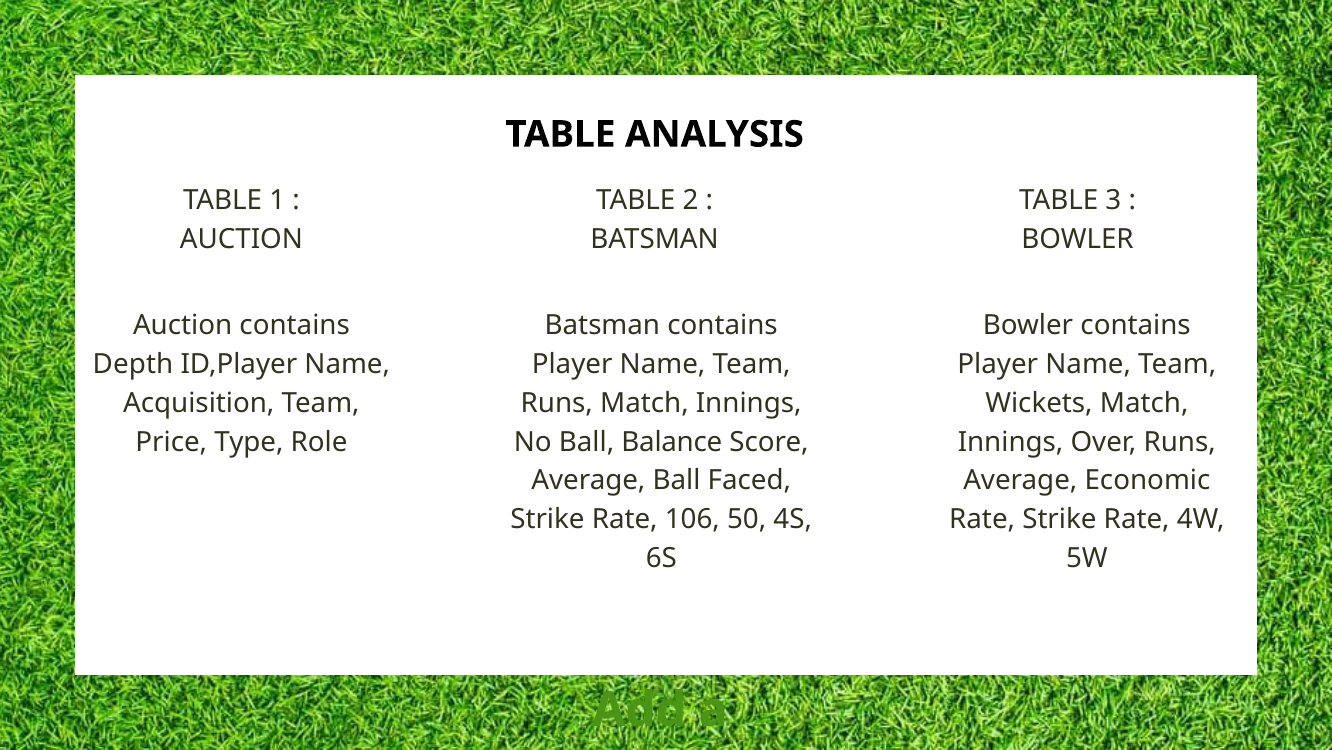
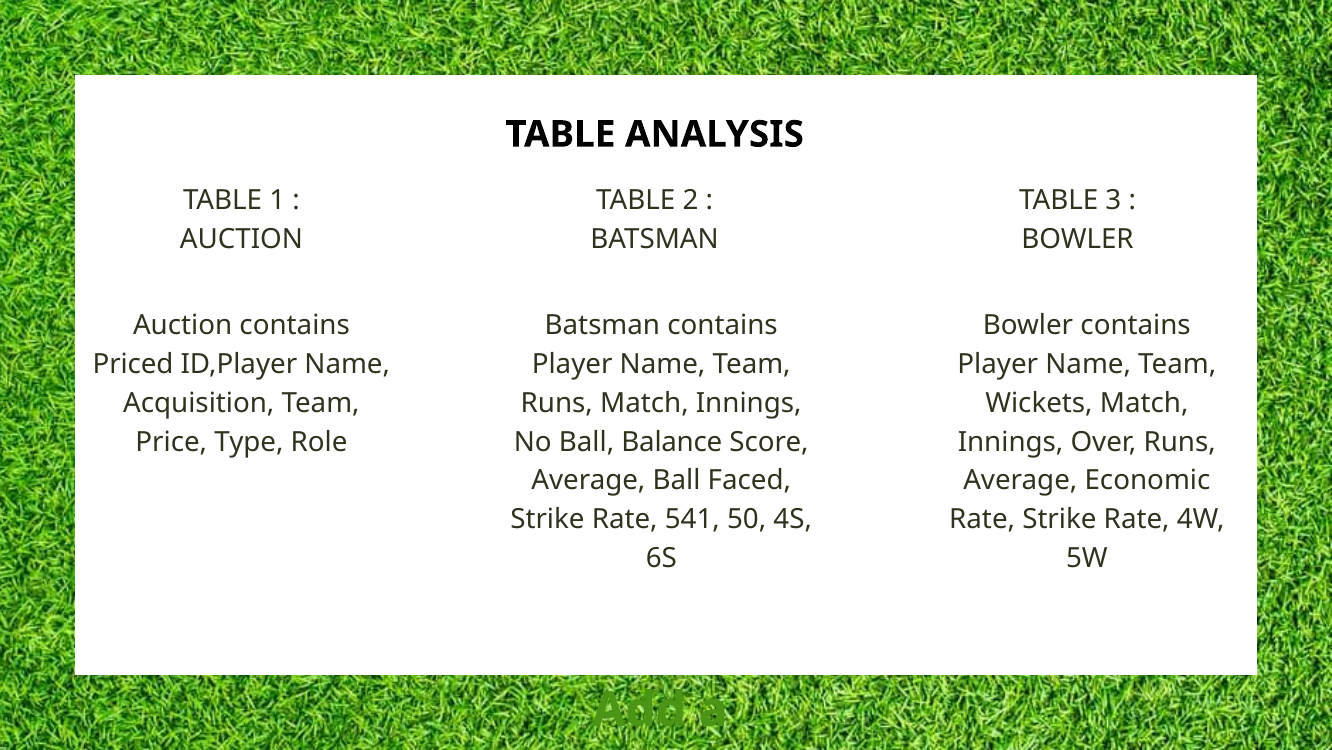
Depth: Depth -> Priced (133, 364)
106: 106 -> 541 (692, 519)
